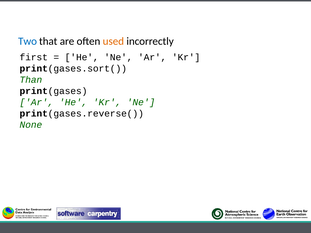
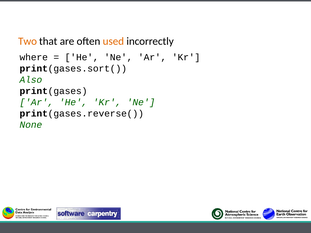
Two colour: blue -> orange (28, 41)
first: first -> where (34, 57)
Than: Than -> Also (31, 80)
